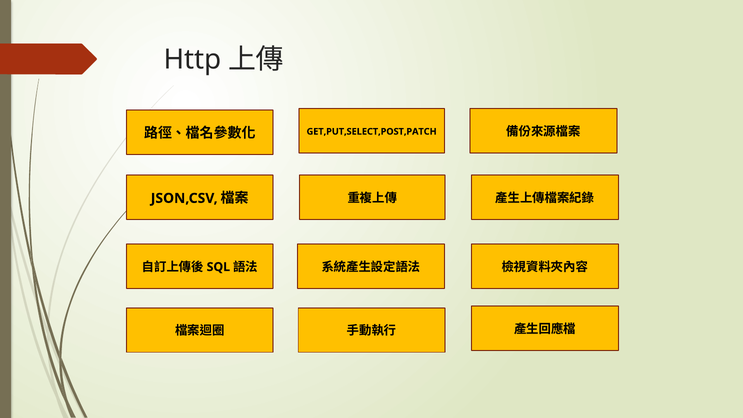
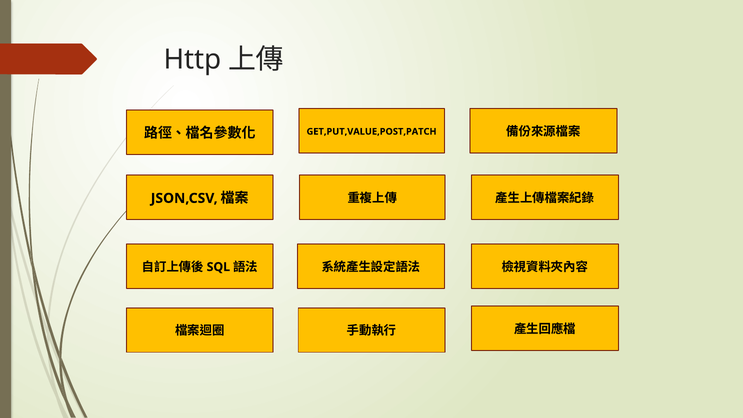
GET,PUT,SELECT,POST,PATCH: GET,PUT,SELECT,POST,PATCH -> GET,PUT,VALUE,POST,PATCH (372, 132)
